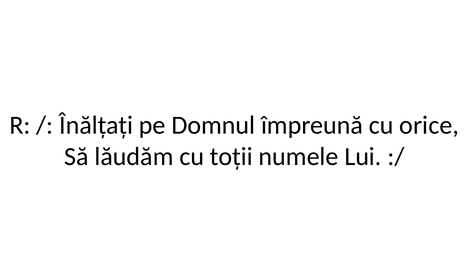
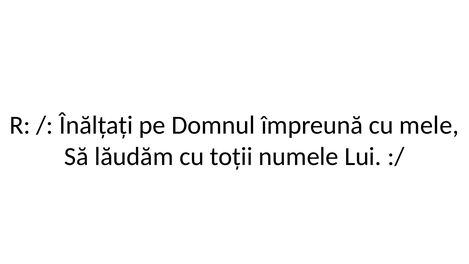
orice: orice -> mele (429, 125)
